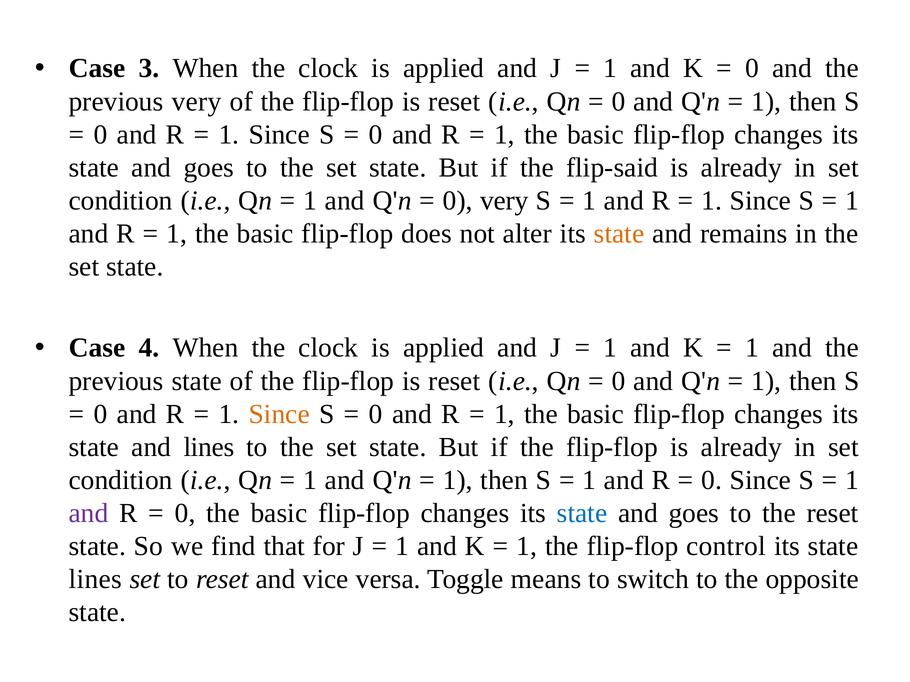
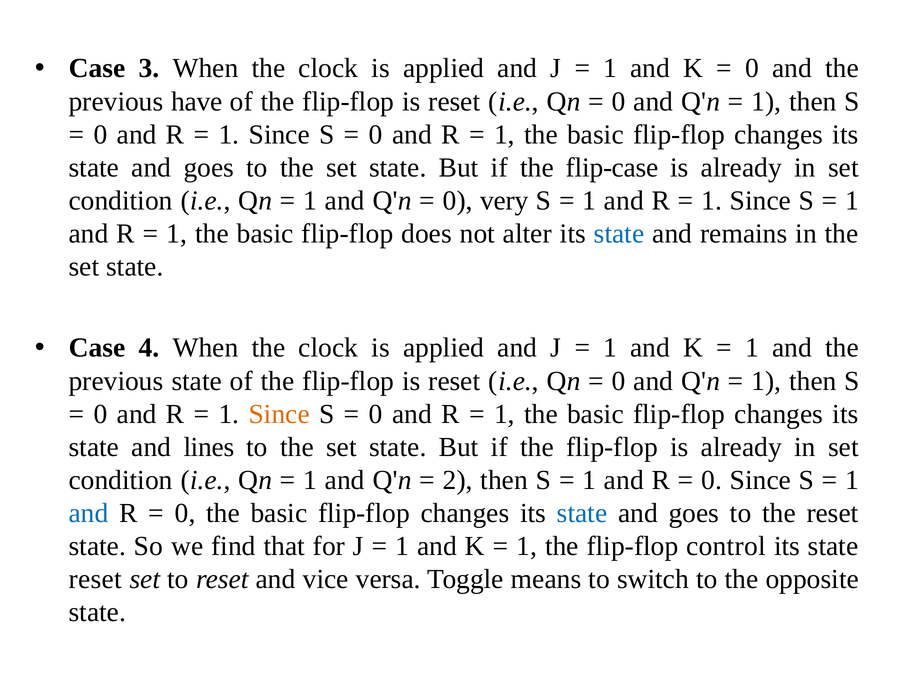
previous very: very -> have (197, 102)
flip-said: flip-said -> flip-case (612, 168)
state colour: orange -> blue (619, 234)
1: 1 -> 2 (458, 480)
and colour: purple -> blue (89, 513)
lines: lines -> reset (95, 580)
